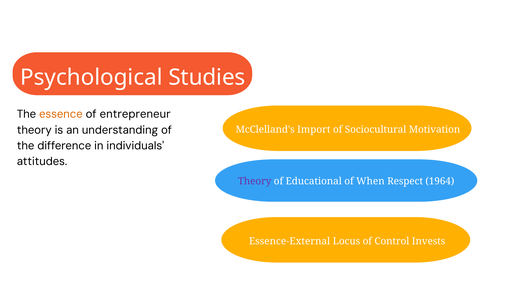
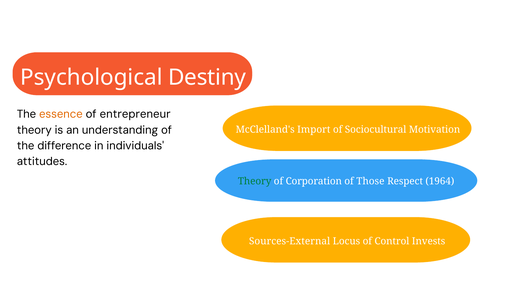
Studies: Studies -> Destiny (207, 77)
Theory colour: purple -> green (255, 181)
Educational: Educational -> Corporation (314, 181)
When: When -> Those (370, 181)
Essence-External: Essence-External -> Sources-External (290, 241)
